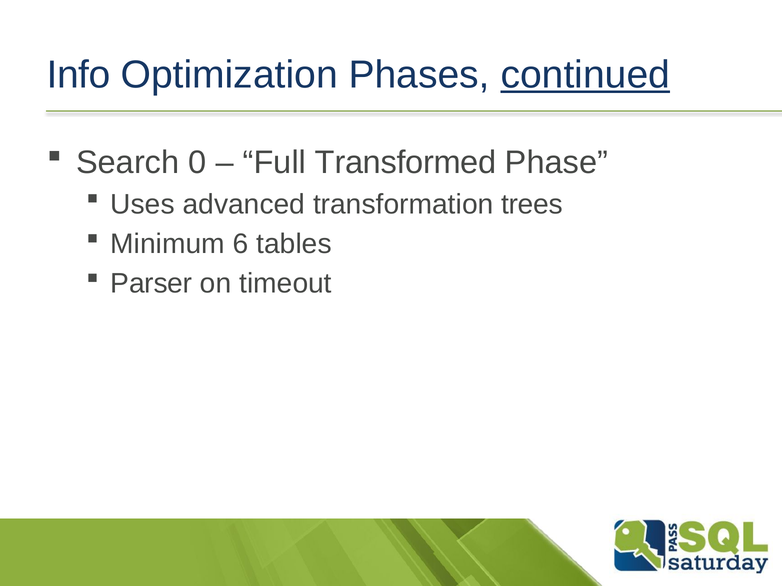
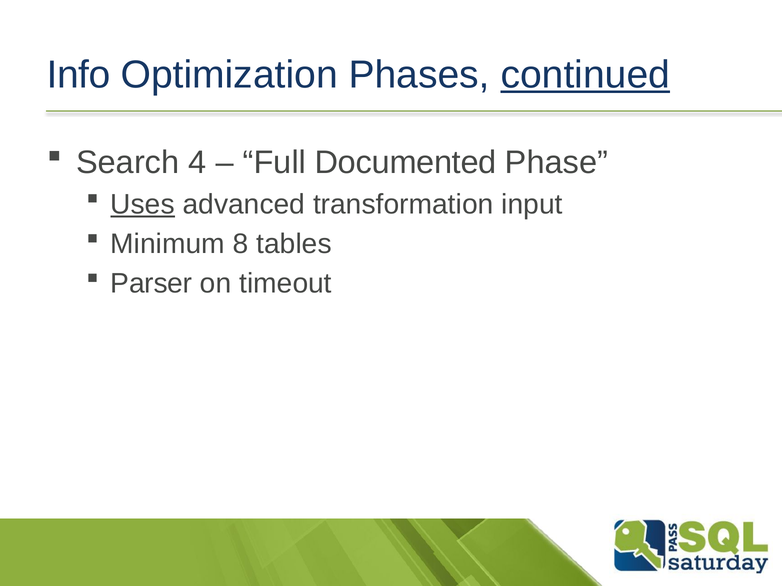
0: 0 -> 4 (197, 163)
Transformed: Transformed -> Documented (406, 163)
Uses underline: none -> present (143, 204)
trees: trees -> input (532, 204)
6: 6 -> 8 (241, 244)
